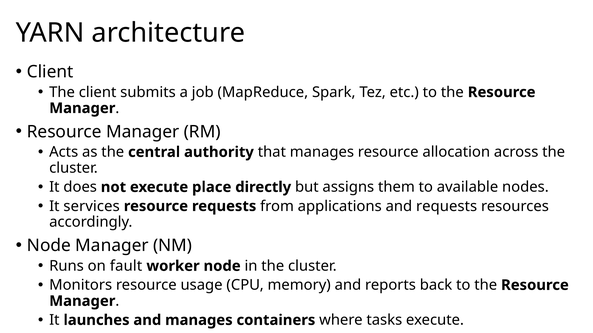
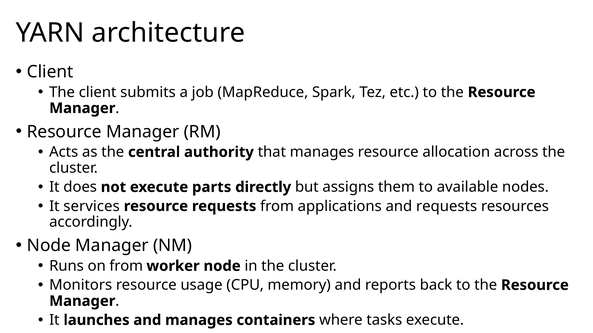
place: place -> parts (212, 187)
on fault: fault -> from (126, 266)
